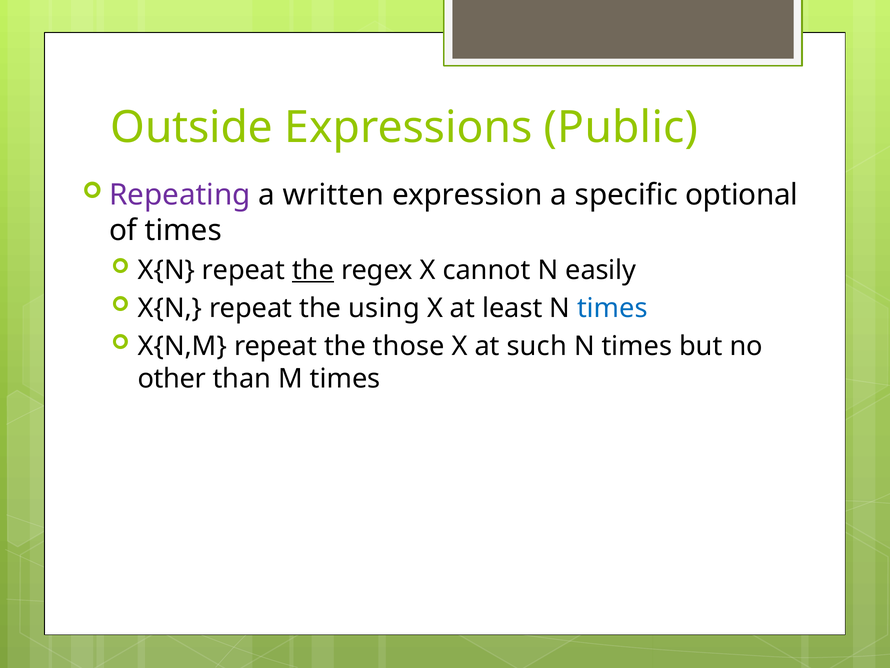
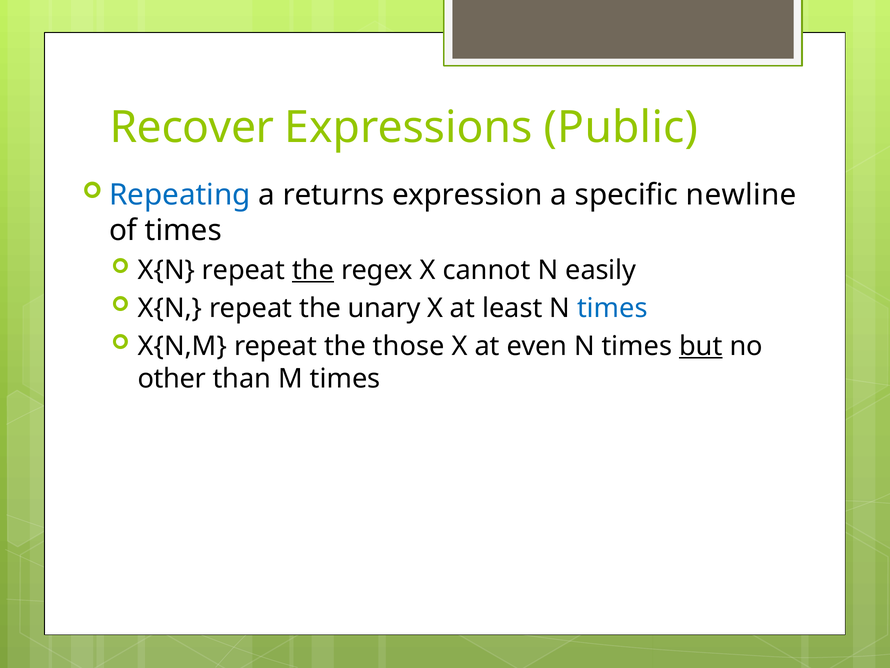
Outside: Outside -> Recover (192, 128)
Repeating colour: purple -> blue (180, 195)
written: written -> returns (334, 195)
optional: optional -> newline (741, 195)
using: using -> unary (384, 308)
such: such -> even (537, 346)
but underline: none -> present (701, 346)
